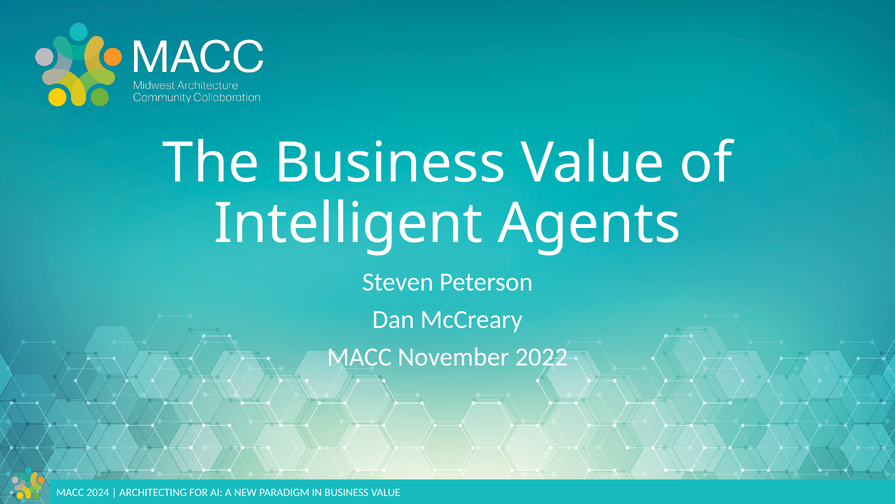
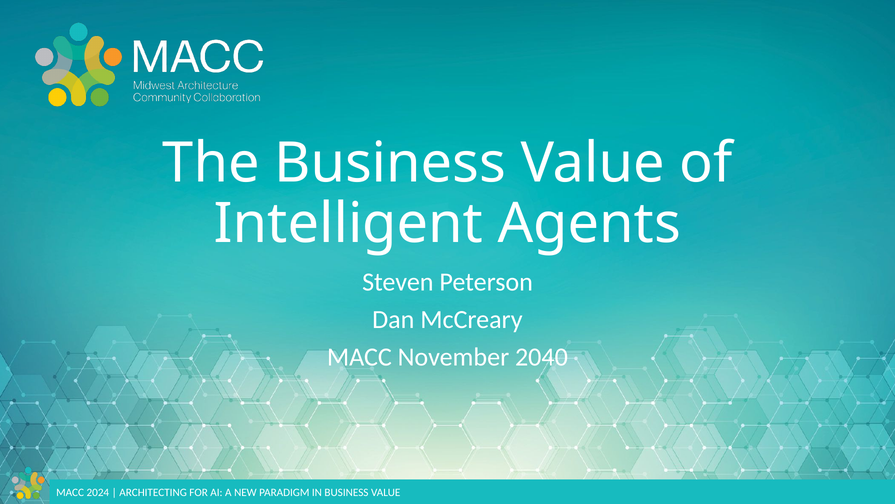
2022: 2022 -> 2040 (541, 357)
